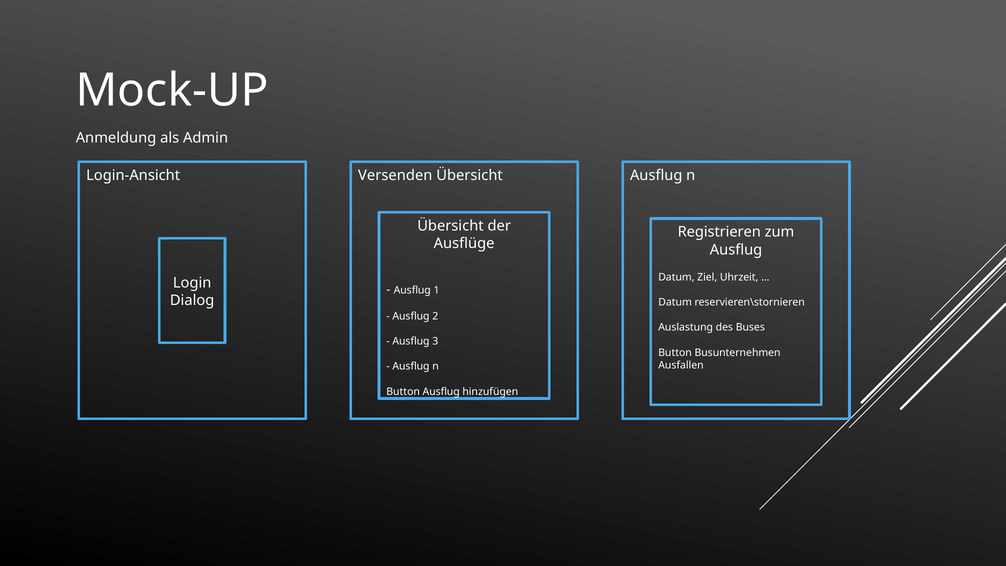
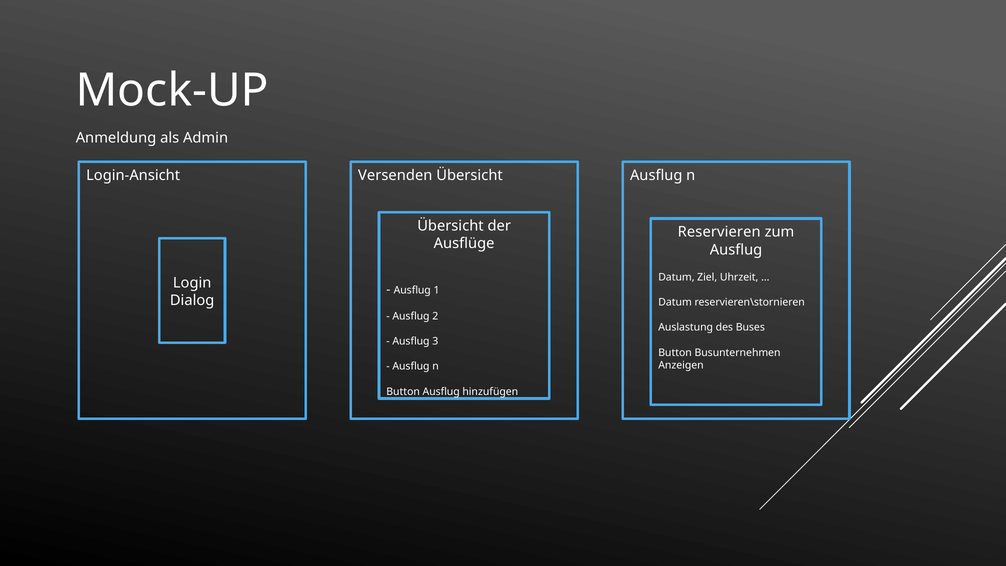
Registrieren: Registrieren -> Reservieren (719, 232)
Ausfallen: Ausfallen -> Anzeigen (681, 365)
